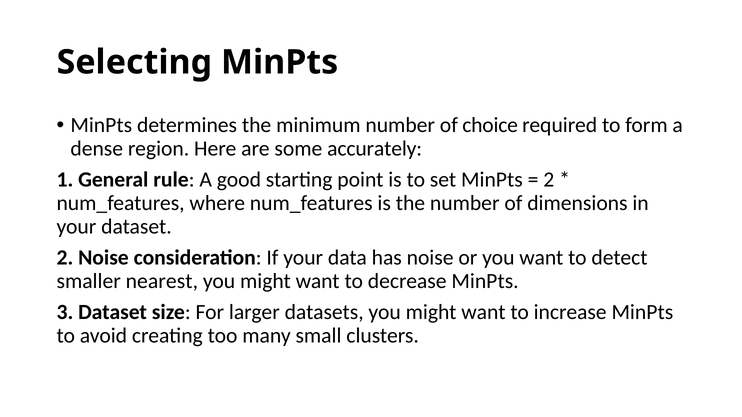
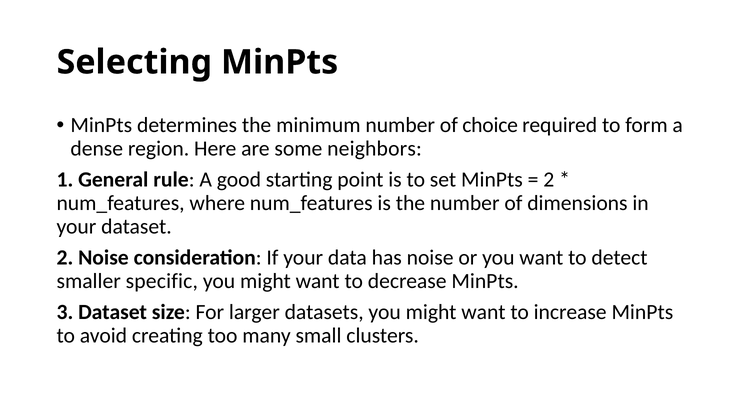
accurately: accurately -> neighbors (375, 149)
nearest: nearest -> specific (162, 281)
